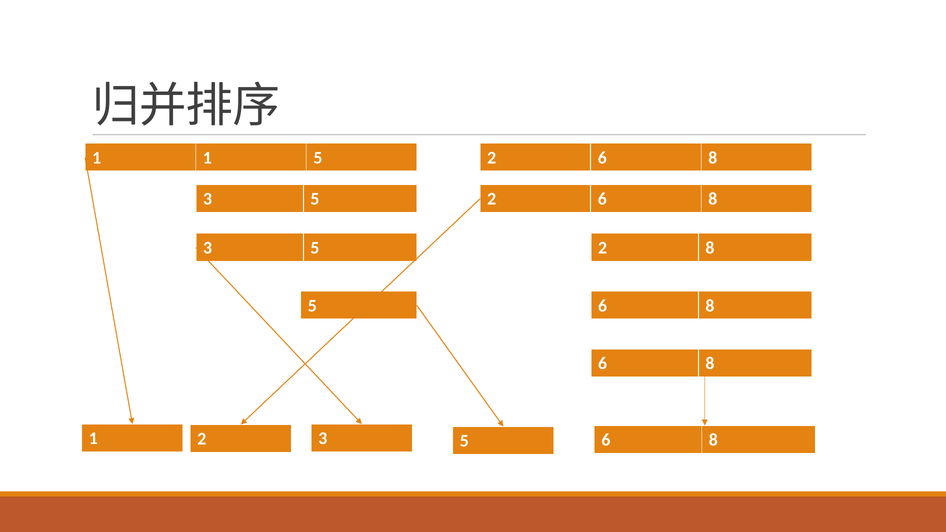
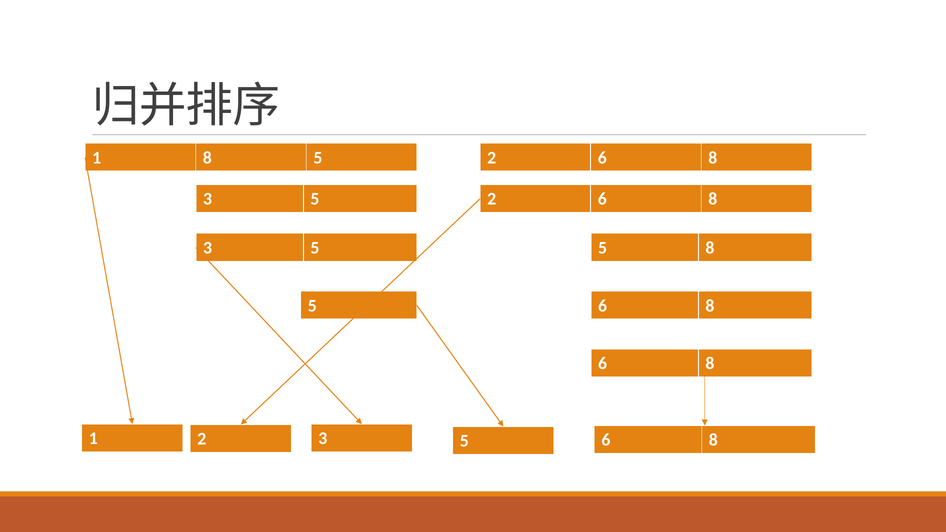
1 1: 1 -> 8 (207, 158)
2: 2 -> 5 (603, 248)
